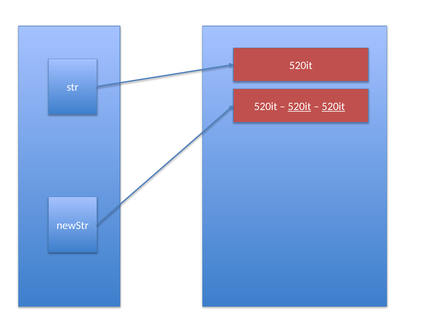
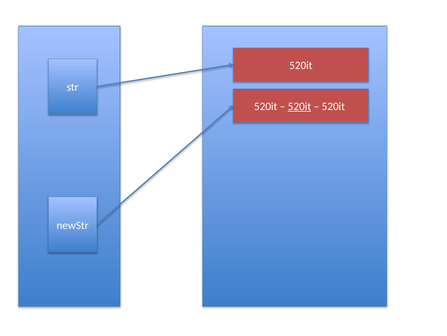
520it underline: present -> none (333, 106)
